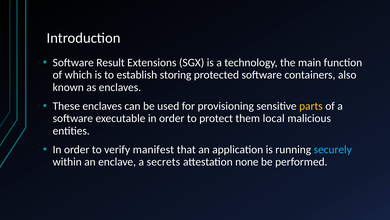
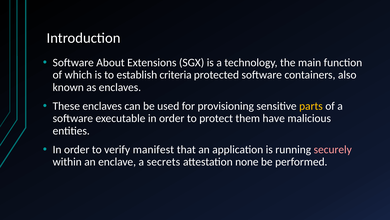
Result: Result -> About (110, 62)
storing: storing -> criteria (176, 75)
local: local -> have (274, 118)
securely colour: light blue -> pink (333, 149)
